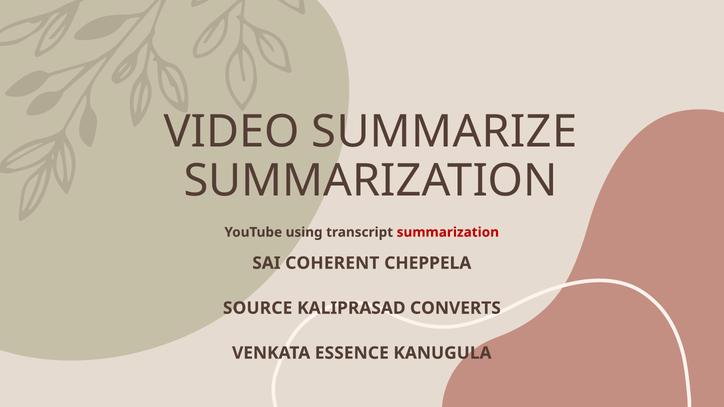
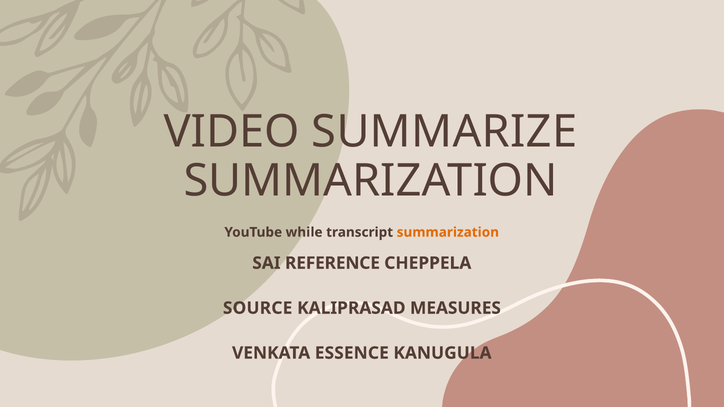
using: using -> while (304, 232)
summarization colour: red -> orange (448, 232)
COHERENT: COHERENT -> REFERENCE (332, 263)
CONVERTS: CONVERTS -> MEASURES (455, 308)
